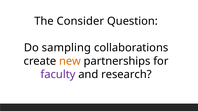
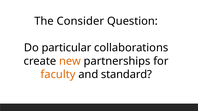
sampling: sampling -> particular (66, 48)
faculty colour: purple -> orange (58, 75)
research: research -> standard (126, 75)
